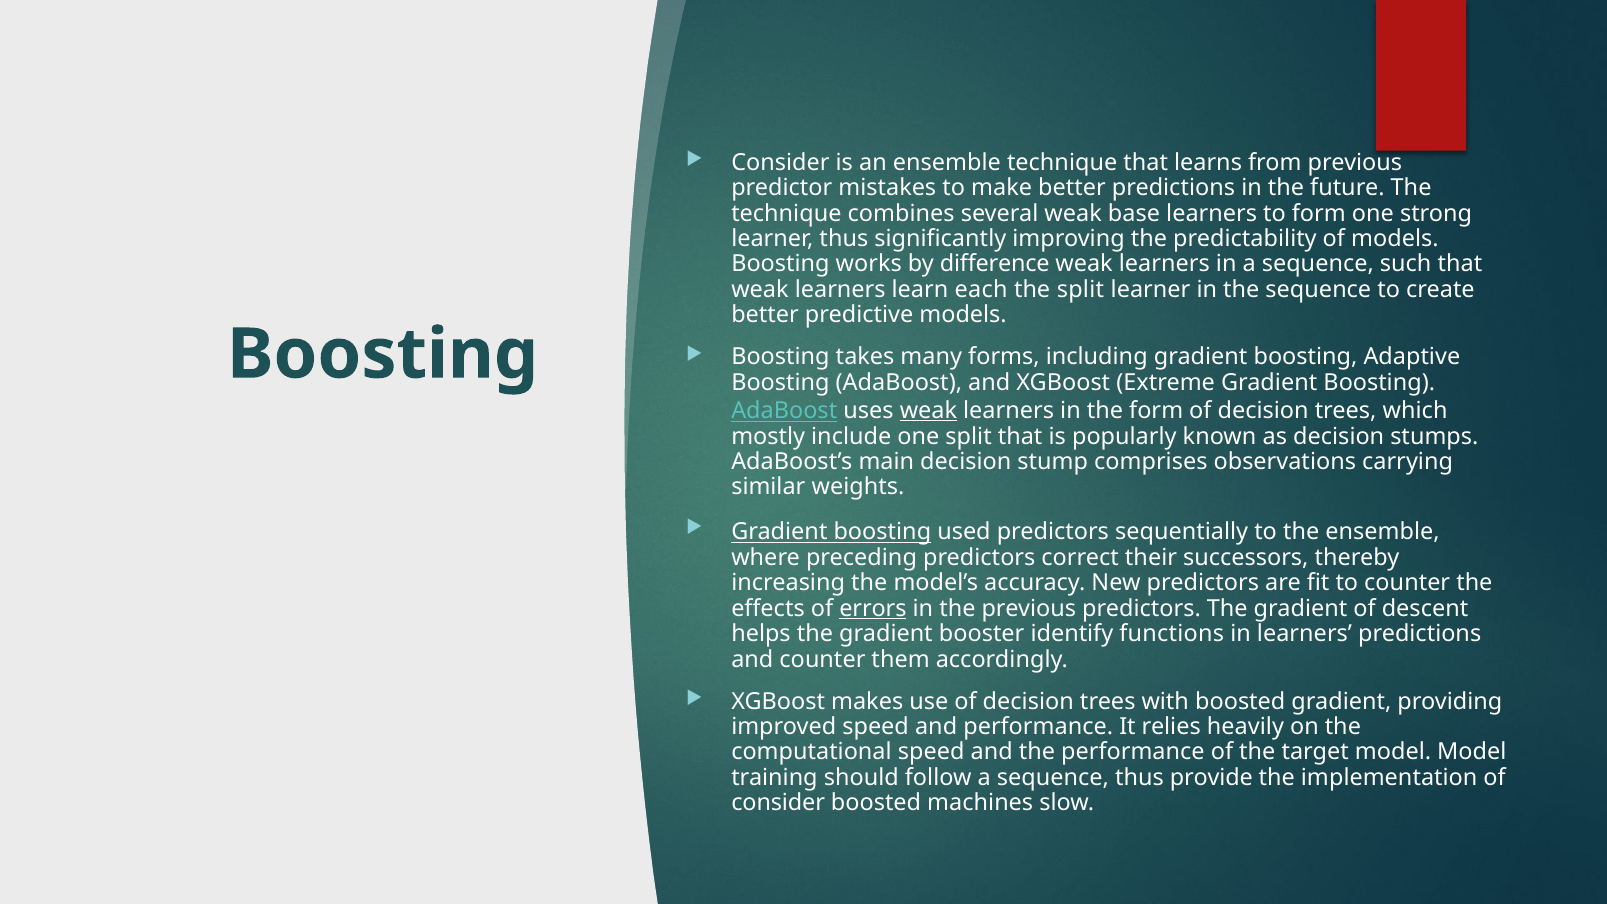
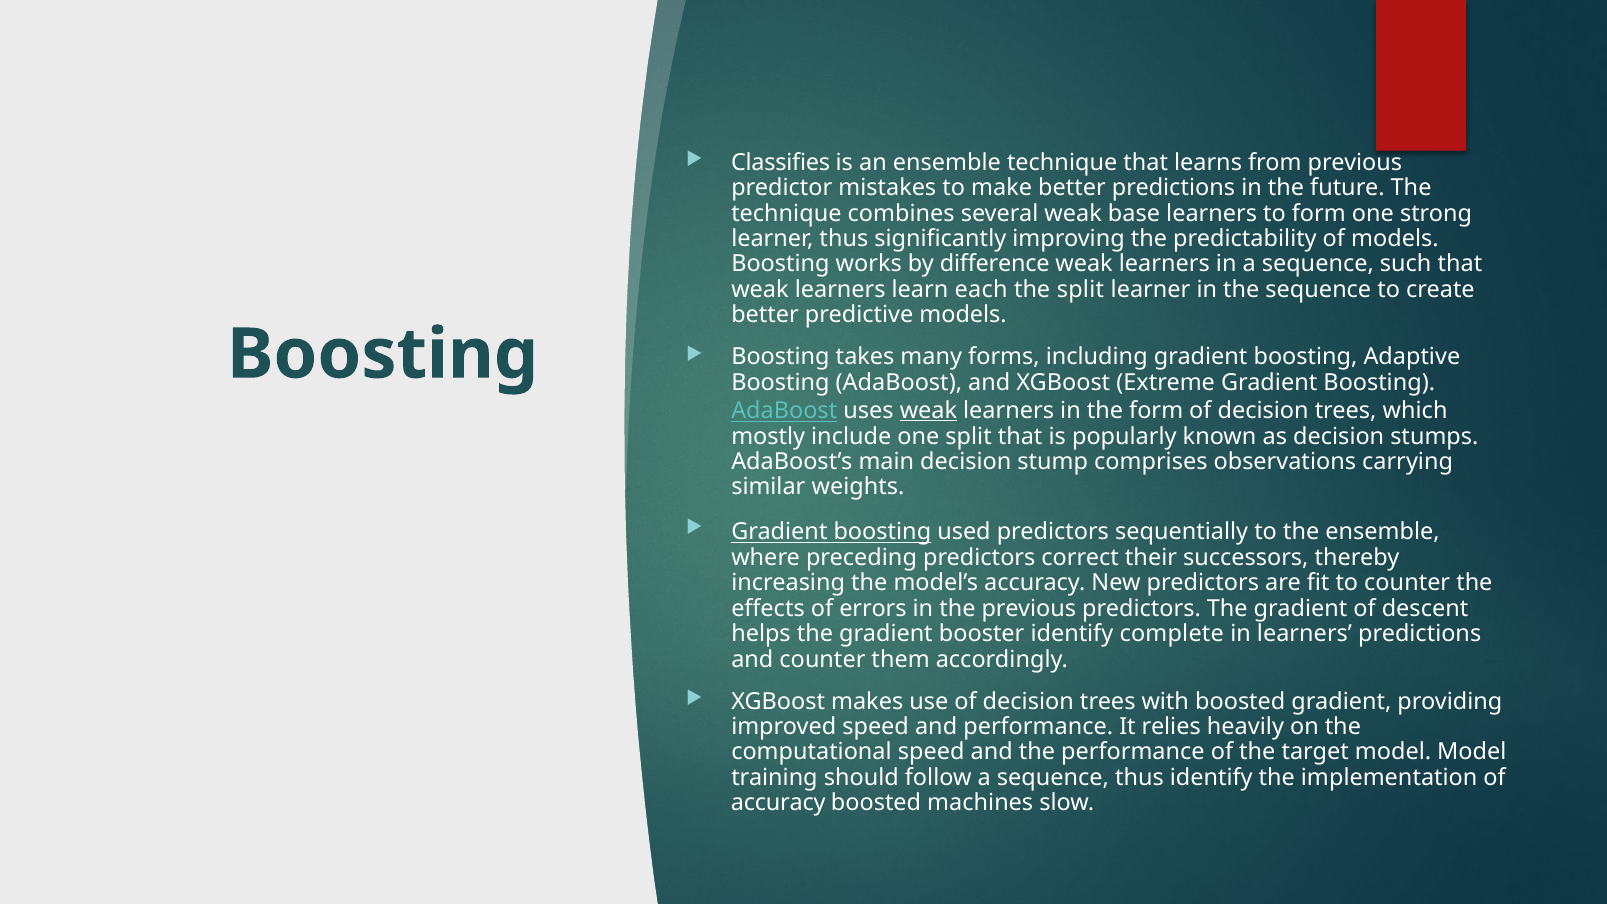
Consider: Consider -> Classifies (781, 163)
errors underline: present -> none (873, 609)
functions: functions -> complete (1172, 634)
thus provide: provide -> identify (1211, 777)
consider: consider -> accuracy (778, 803)
